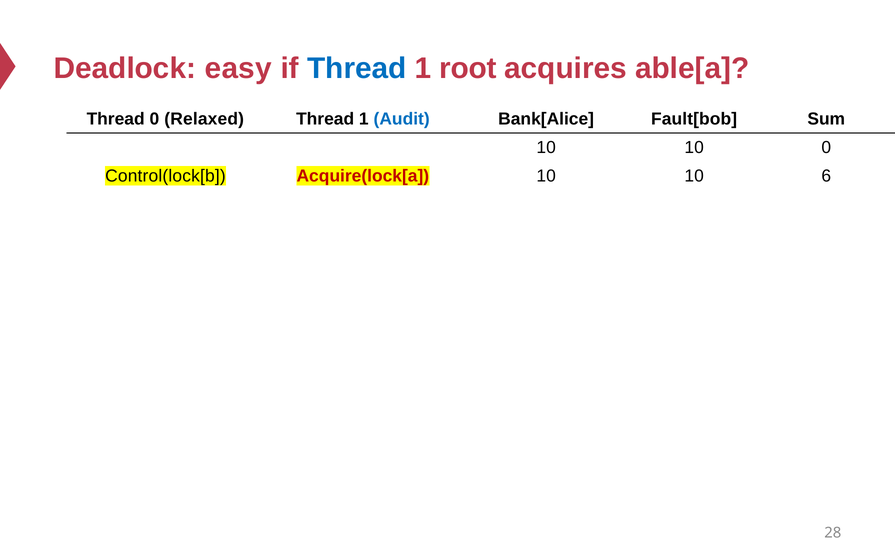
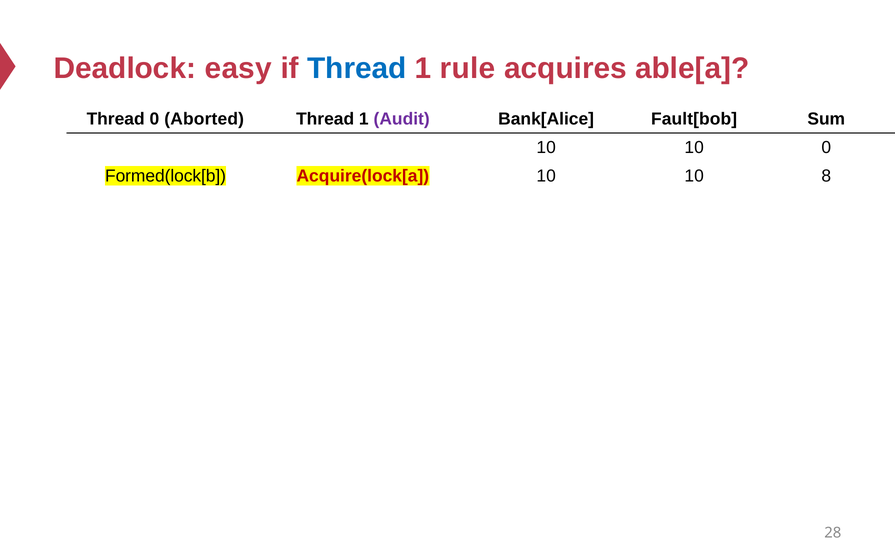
root: root -> rule (468, 69)
Relaxed: Relaxed -> Aborted (204, 119)
Audit colour: blue -> purple (402, 119)
Control(lock[b: Control(lock[b -> Formed(lock[b (166, 176)
6: 6 -> 8 (826, 176)
